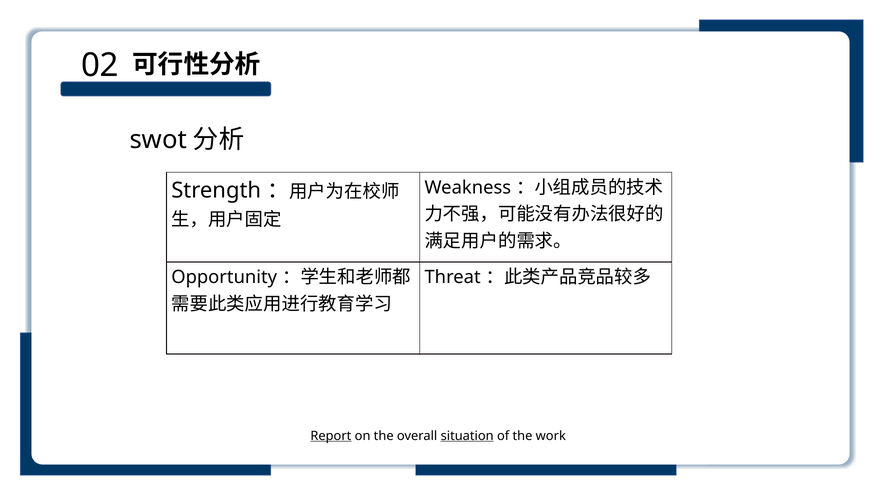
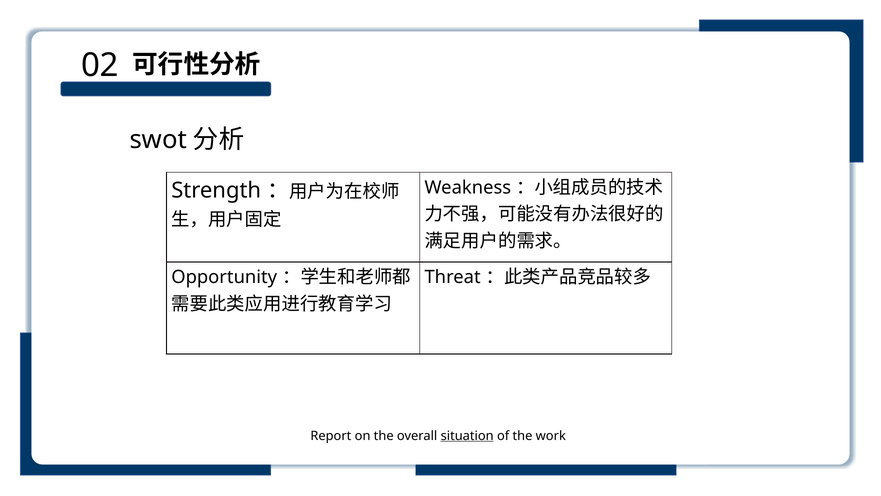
Report underline: present -> none (331, 435)
